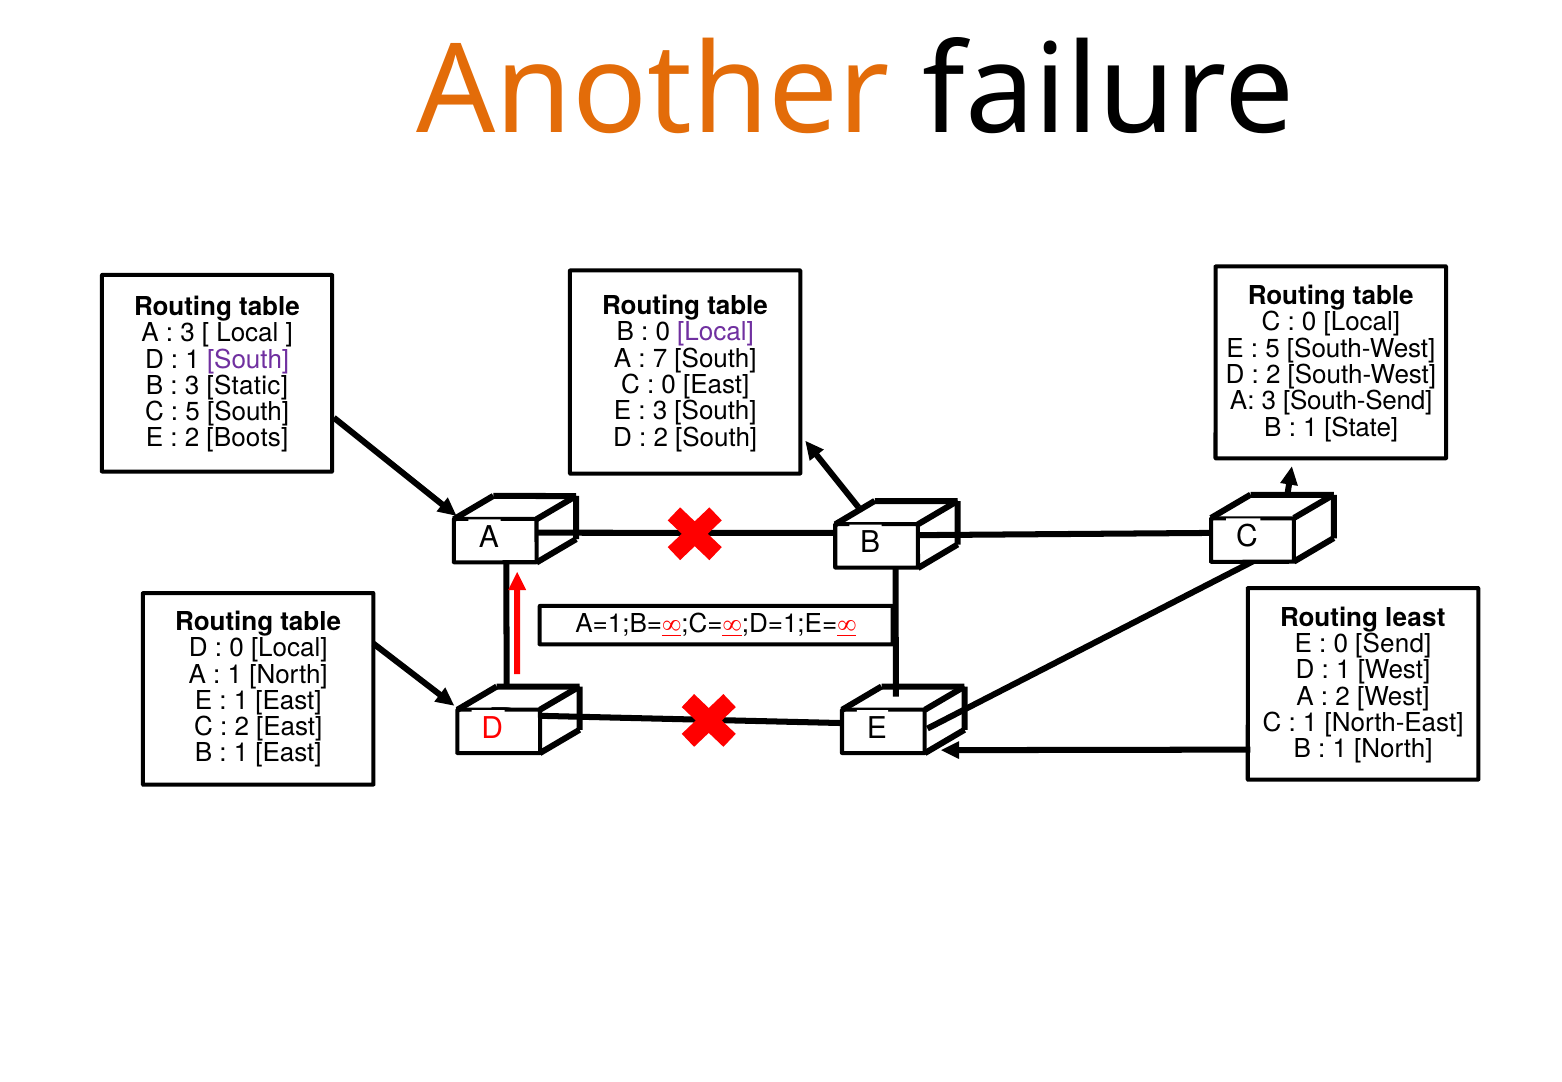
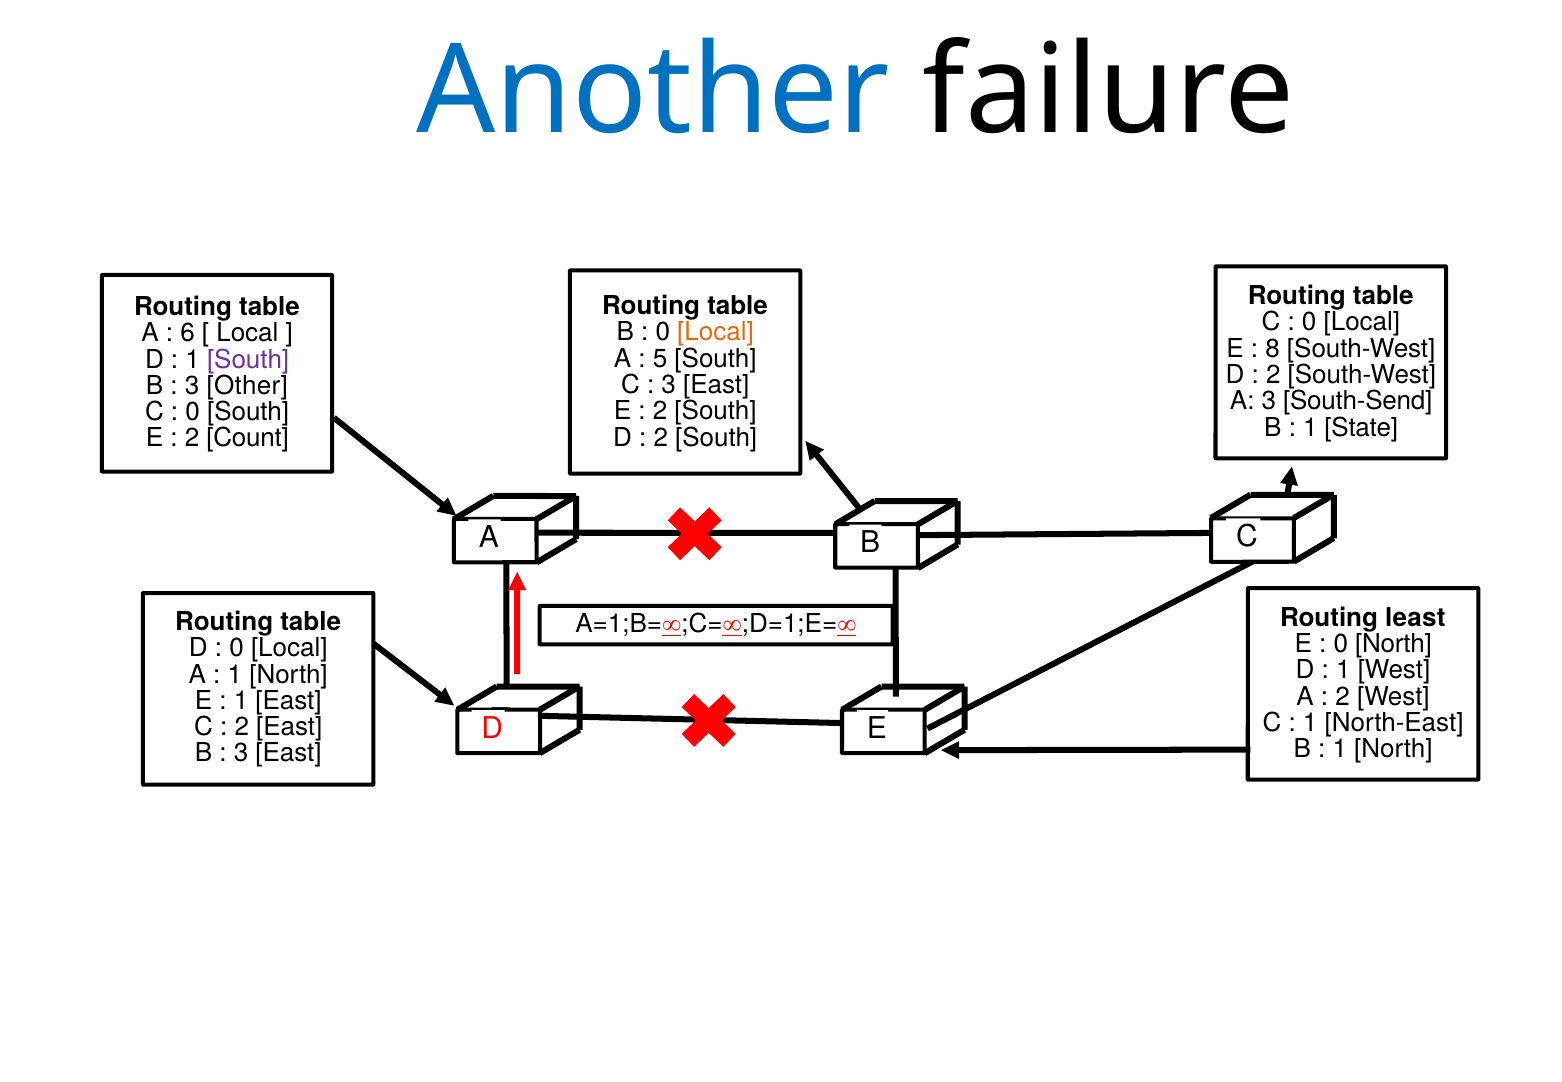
Another colour: orange -> blue (653, 92)
Local colour: purple -> orange (715, 332)
3: 3 -> 6 (188, 333)
5: 5 -> 8 (1273, 348)
7: 7 -> 5 (660, 358)
0: 0 -> 3 (669, 385)
Static: Static -> Other (247, 386)
3: 3 -> 2 (660, 411)
5: 5 -> 0 (193, 412)
Boots: Boots -> Count (248, 438)
0 Send: Send -> North (1394, 644)
1: 1 -> 3 (241, 753)
